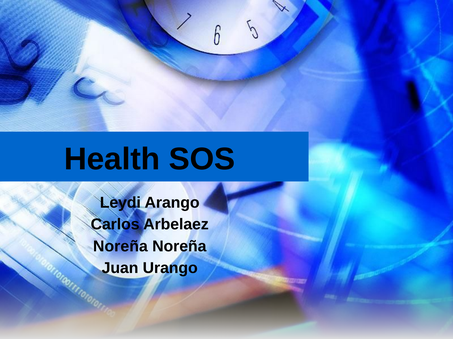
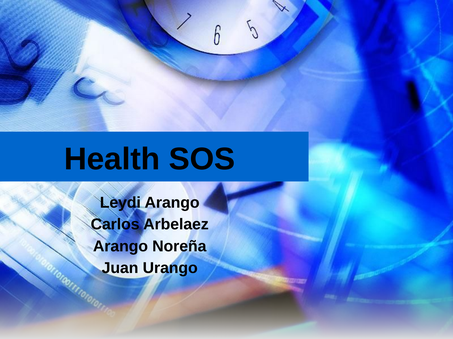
Noreña: Noreña -> Arango (120, 247)
